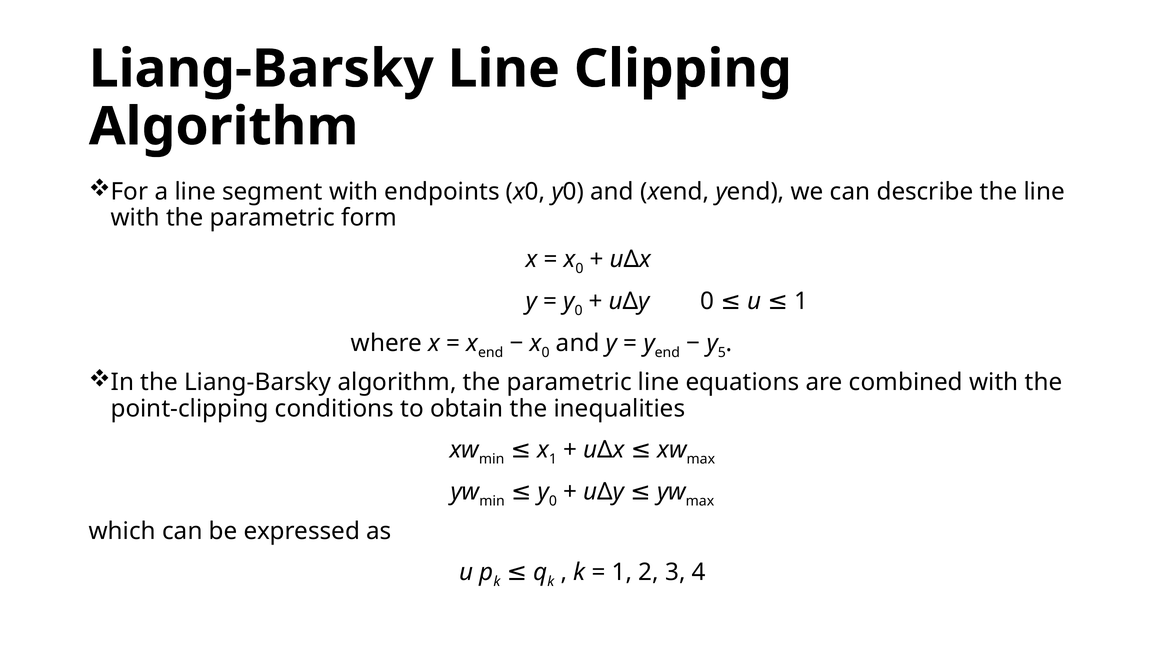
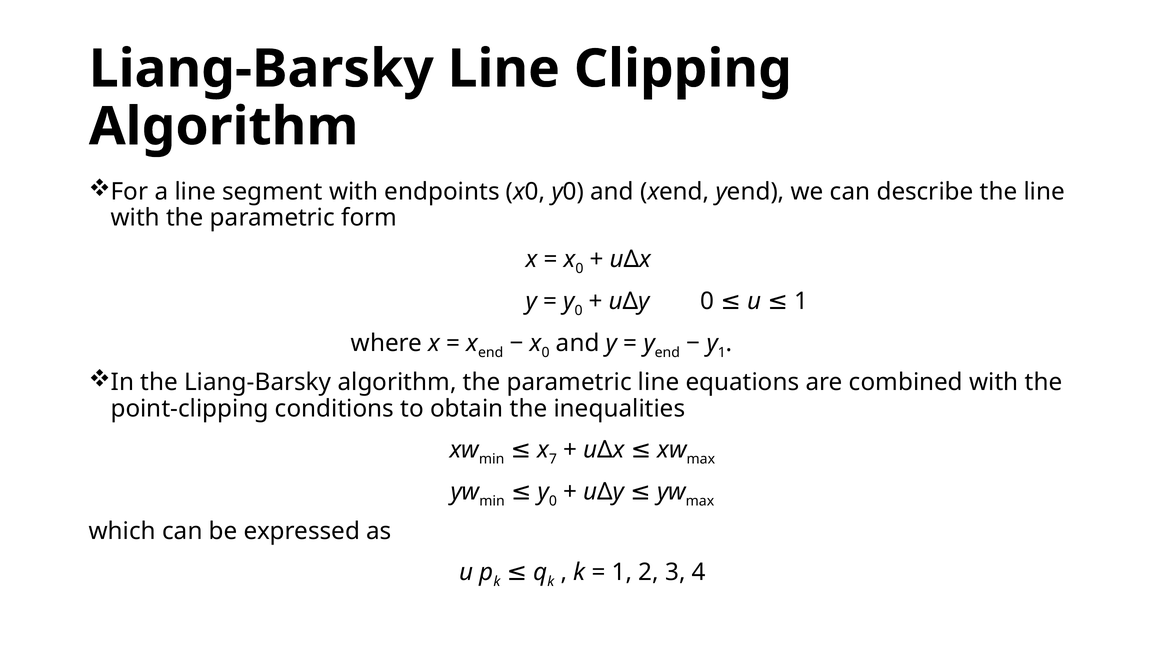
y 5: 5 -> 1 (722, 353)
x 1: 1 -> 7 (553, 459)
